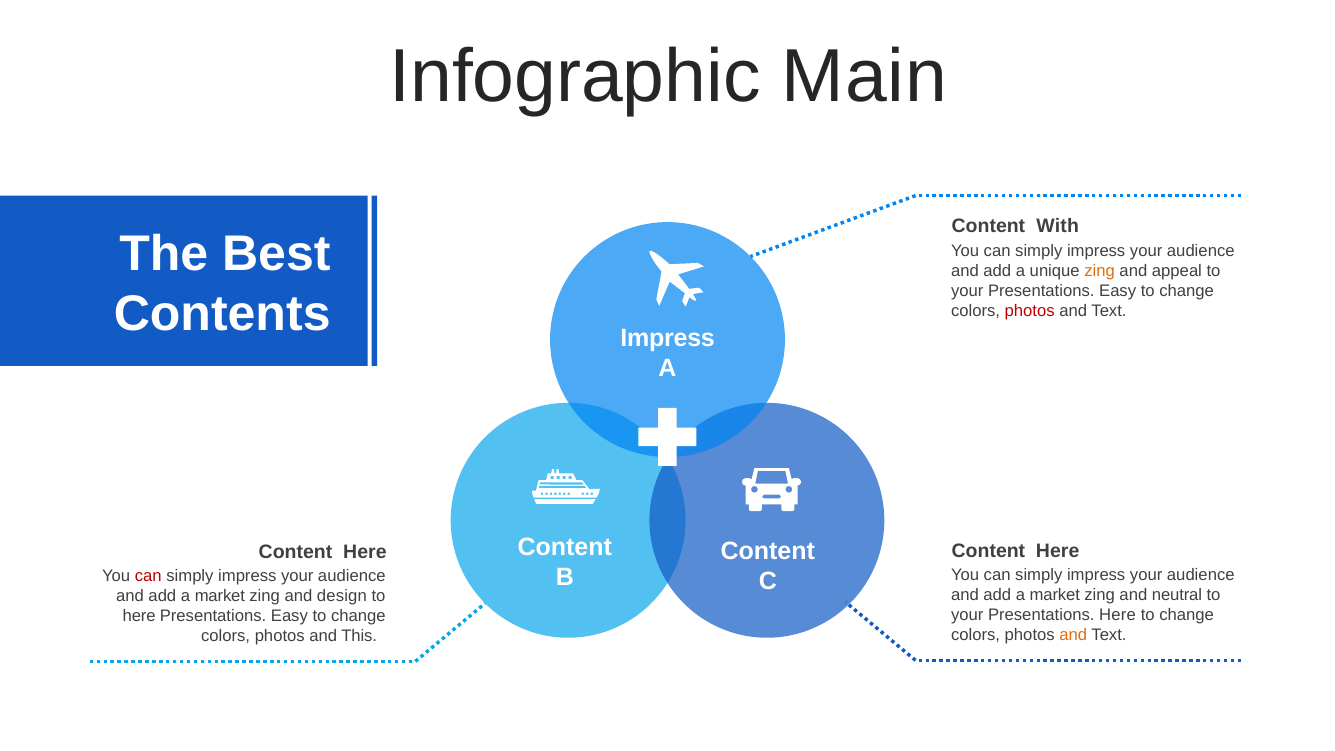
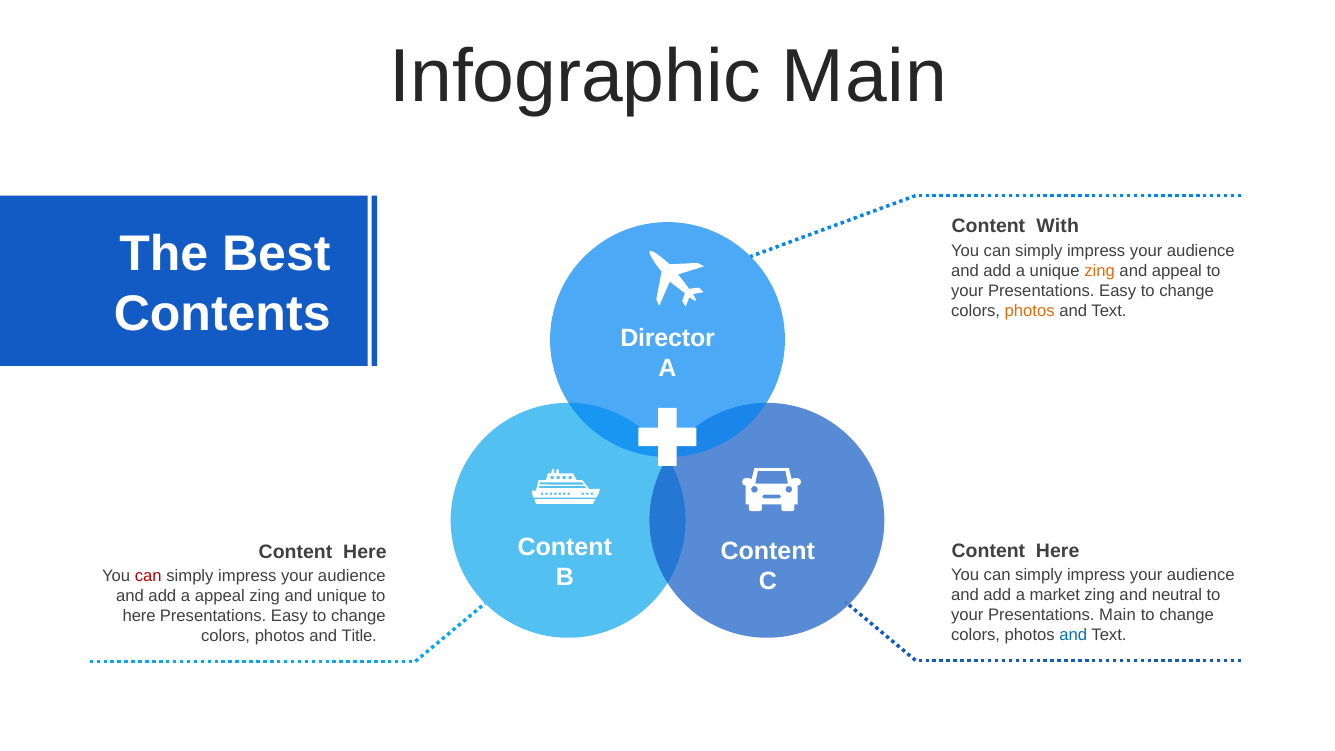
photos colour: red -> orange (1030, 311)
Impress: Impress -> Director (668, 338)
market: market -> appeal (220, 596)
and design: design -> unique (342, 596)
Presentations Here: Here -> Main (1118, 615)
and colour: orange -> blue (1073, 635)
This: This -> Title (359, 636)
